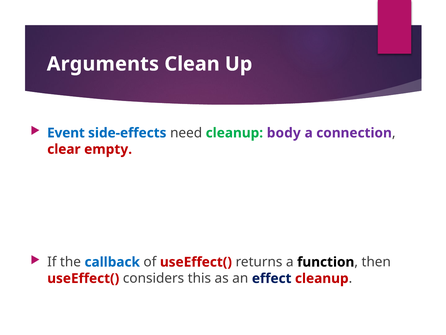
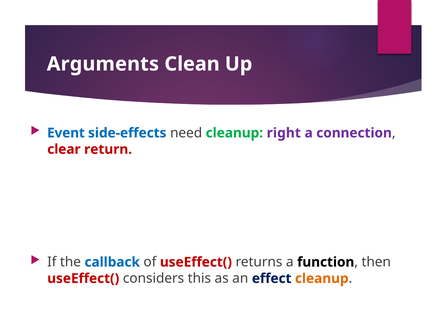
body: body -> right (284, 133)
empty: empty -> return (108, 149)
cleanup colour: red -> orange (322, 278)
